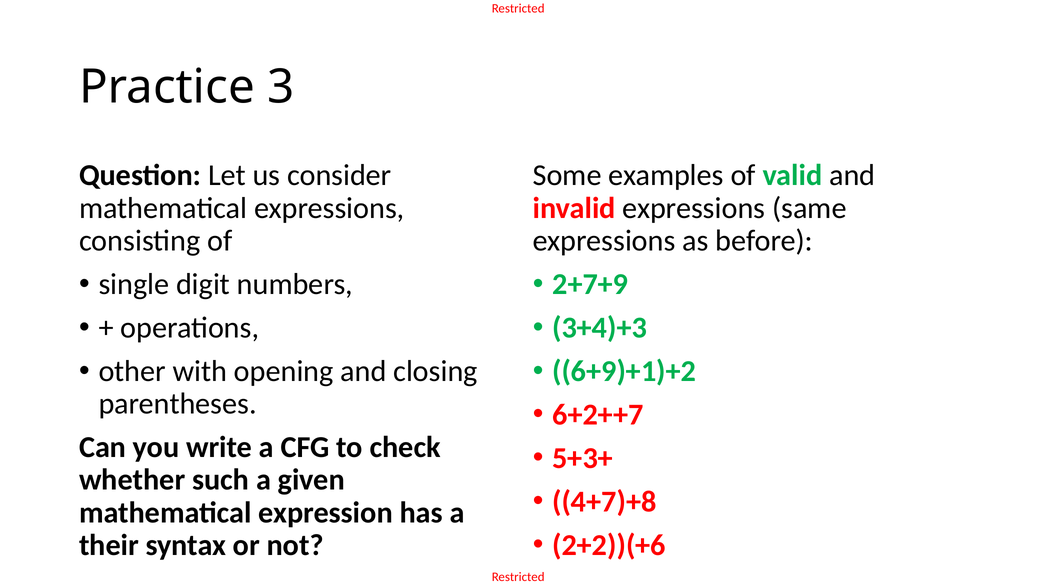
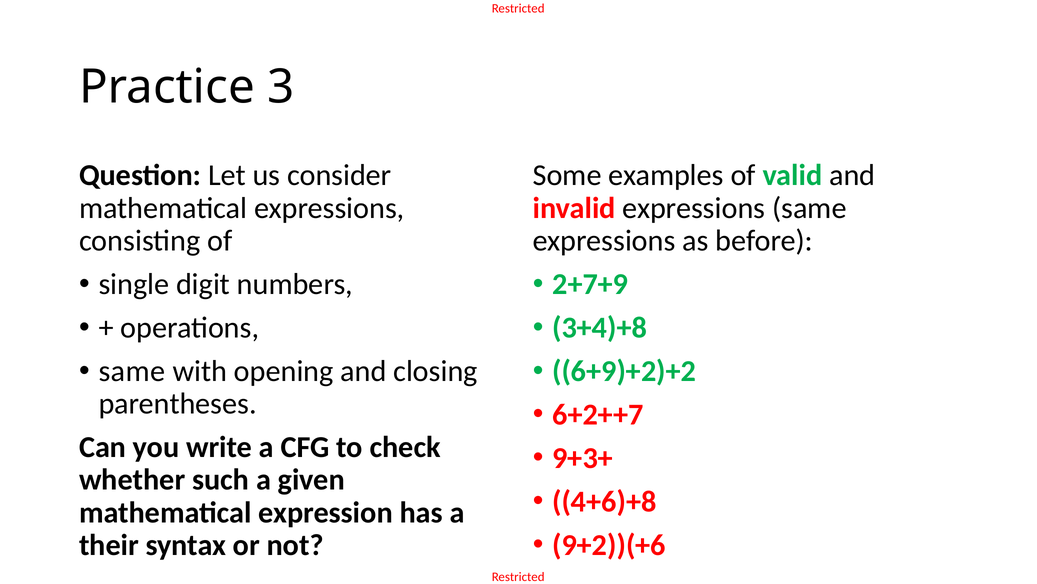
3+4)+3: 3+4)+3 -> 3+4)+8 (600, 327)
other: other -> same (132, 371)
6+9)+1)+2: 6+9)+1)+2 -> 6+9)+2)+2 (624, 371)
5+3+: 5+3+ -> 9+3+ (583, 458)
4+7)+8: 4+7)+8 -> 4+6)+8 (604, 501)
2+2))(+6: 2+2))(+6 -> 9+2))(+6 (609, 544)
